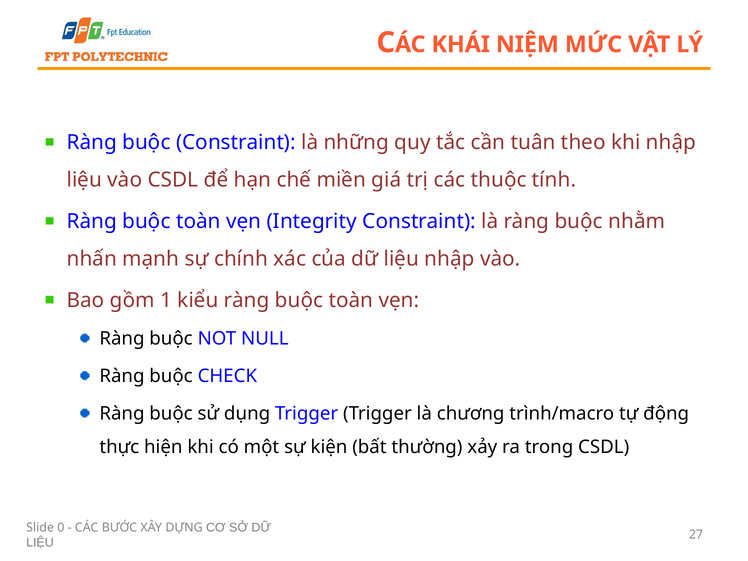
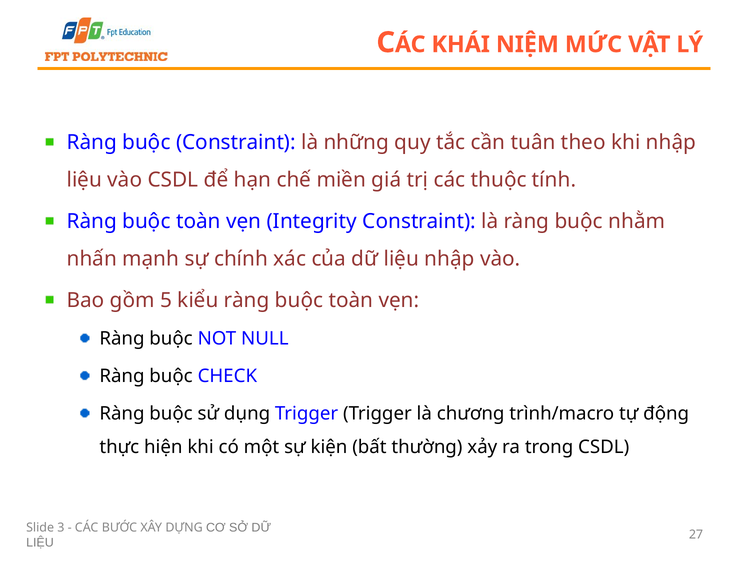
1: 1 -> 5 (166, 300)
0: 0 -> 3 (61, 528)
